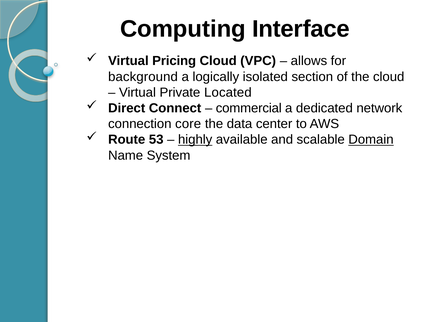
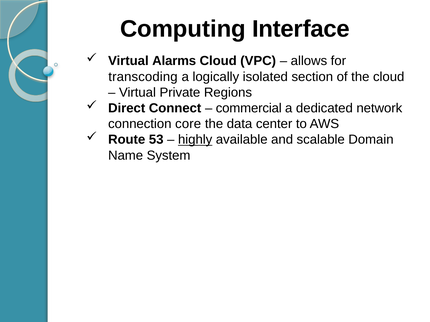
Pricing: Pricing -> Alarms (174, 61)
background: background -> transcoding (143, 77)
Located: Located -> Regions (228, 93)
Domain underline: present -> none (371, 140)
